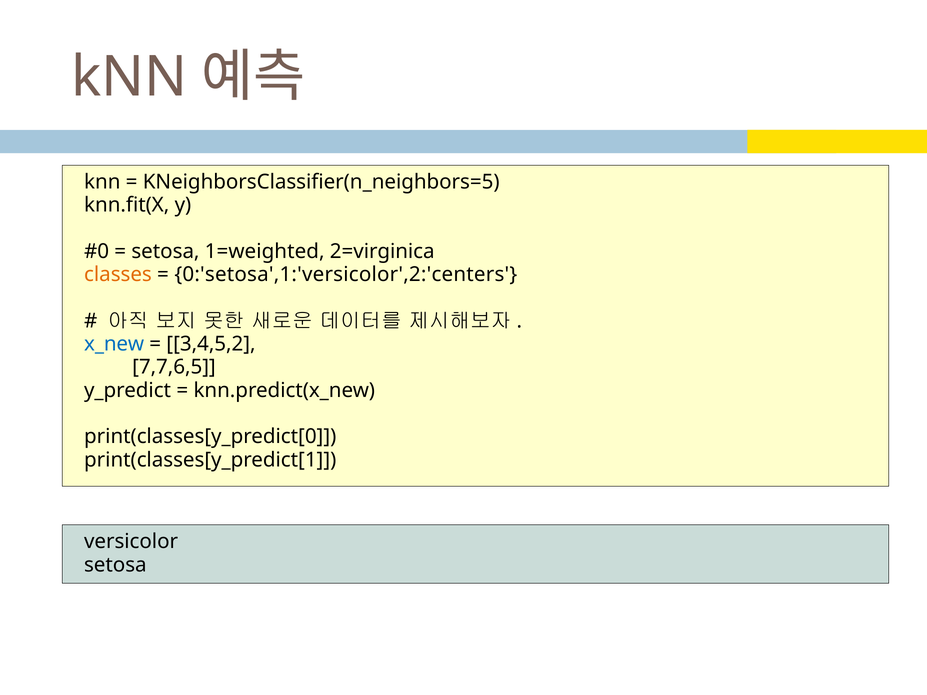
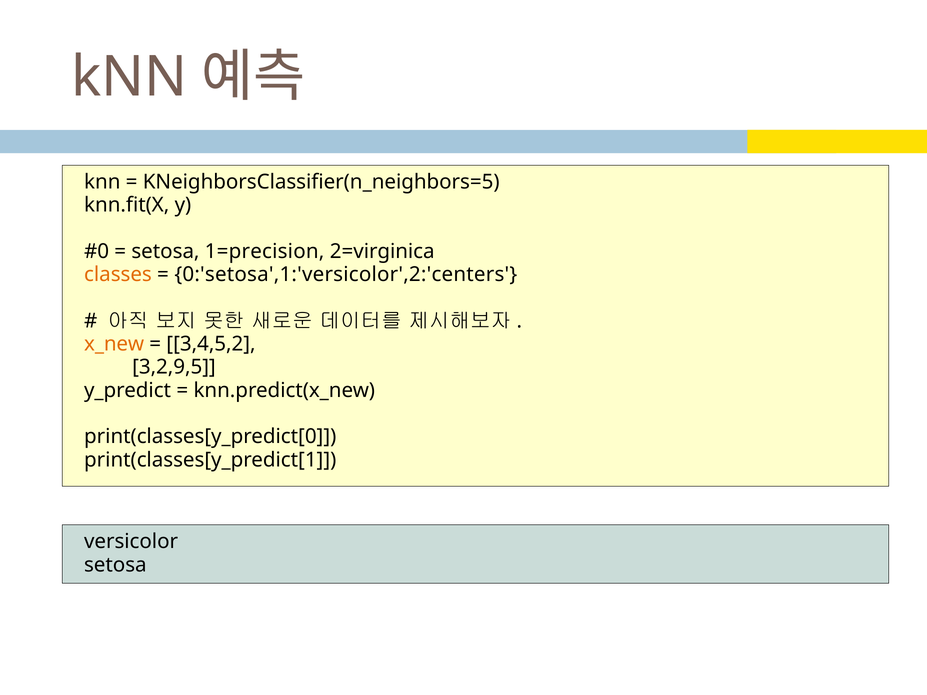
1=weighted: 1=weighted -> 1=precision (265, 251)
x_new colour: blue -> orange (114, 344)
7,7,6,5: 7,7,6,5 -> 3,2,9,5 (174, 367)
